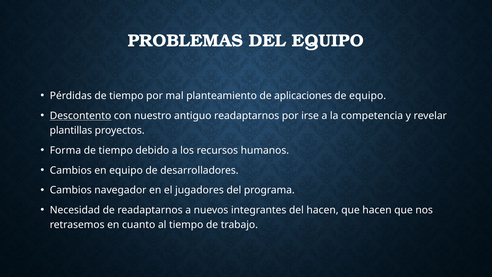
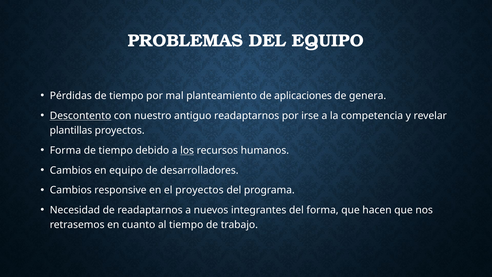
de equipo: equipo -> genera (368, 96)
los underline: none -> present (187, 150)
navegador: navegador -> responsive (120, 190)
el jugadores: jugadores -> proyectos (199, 190)
del hacen: hacen -> forma (323, 210)
